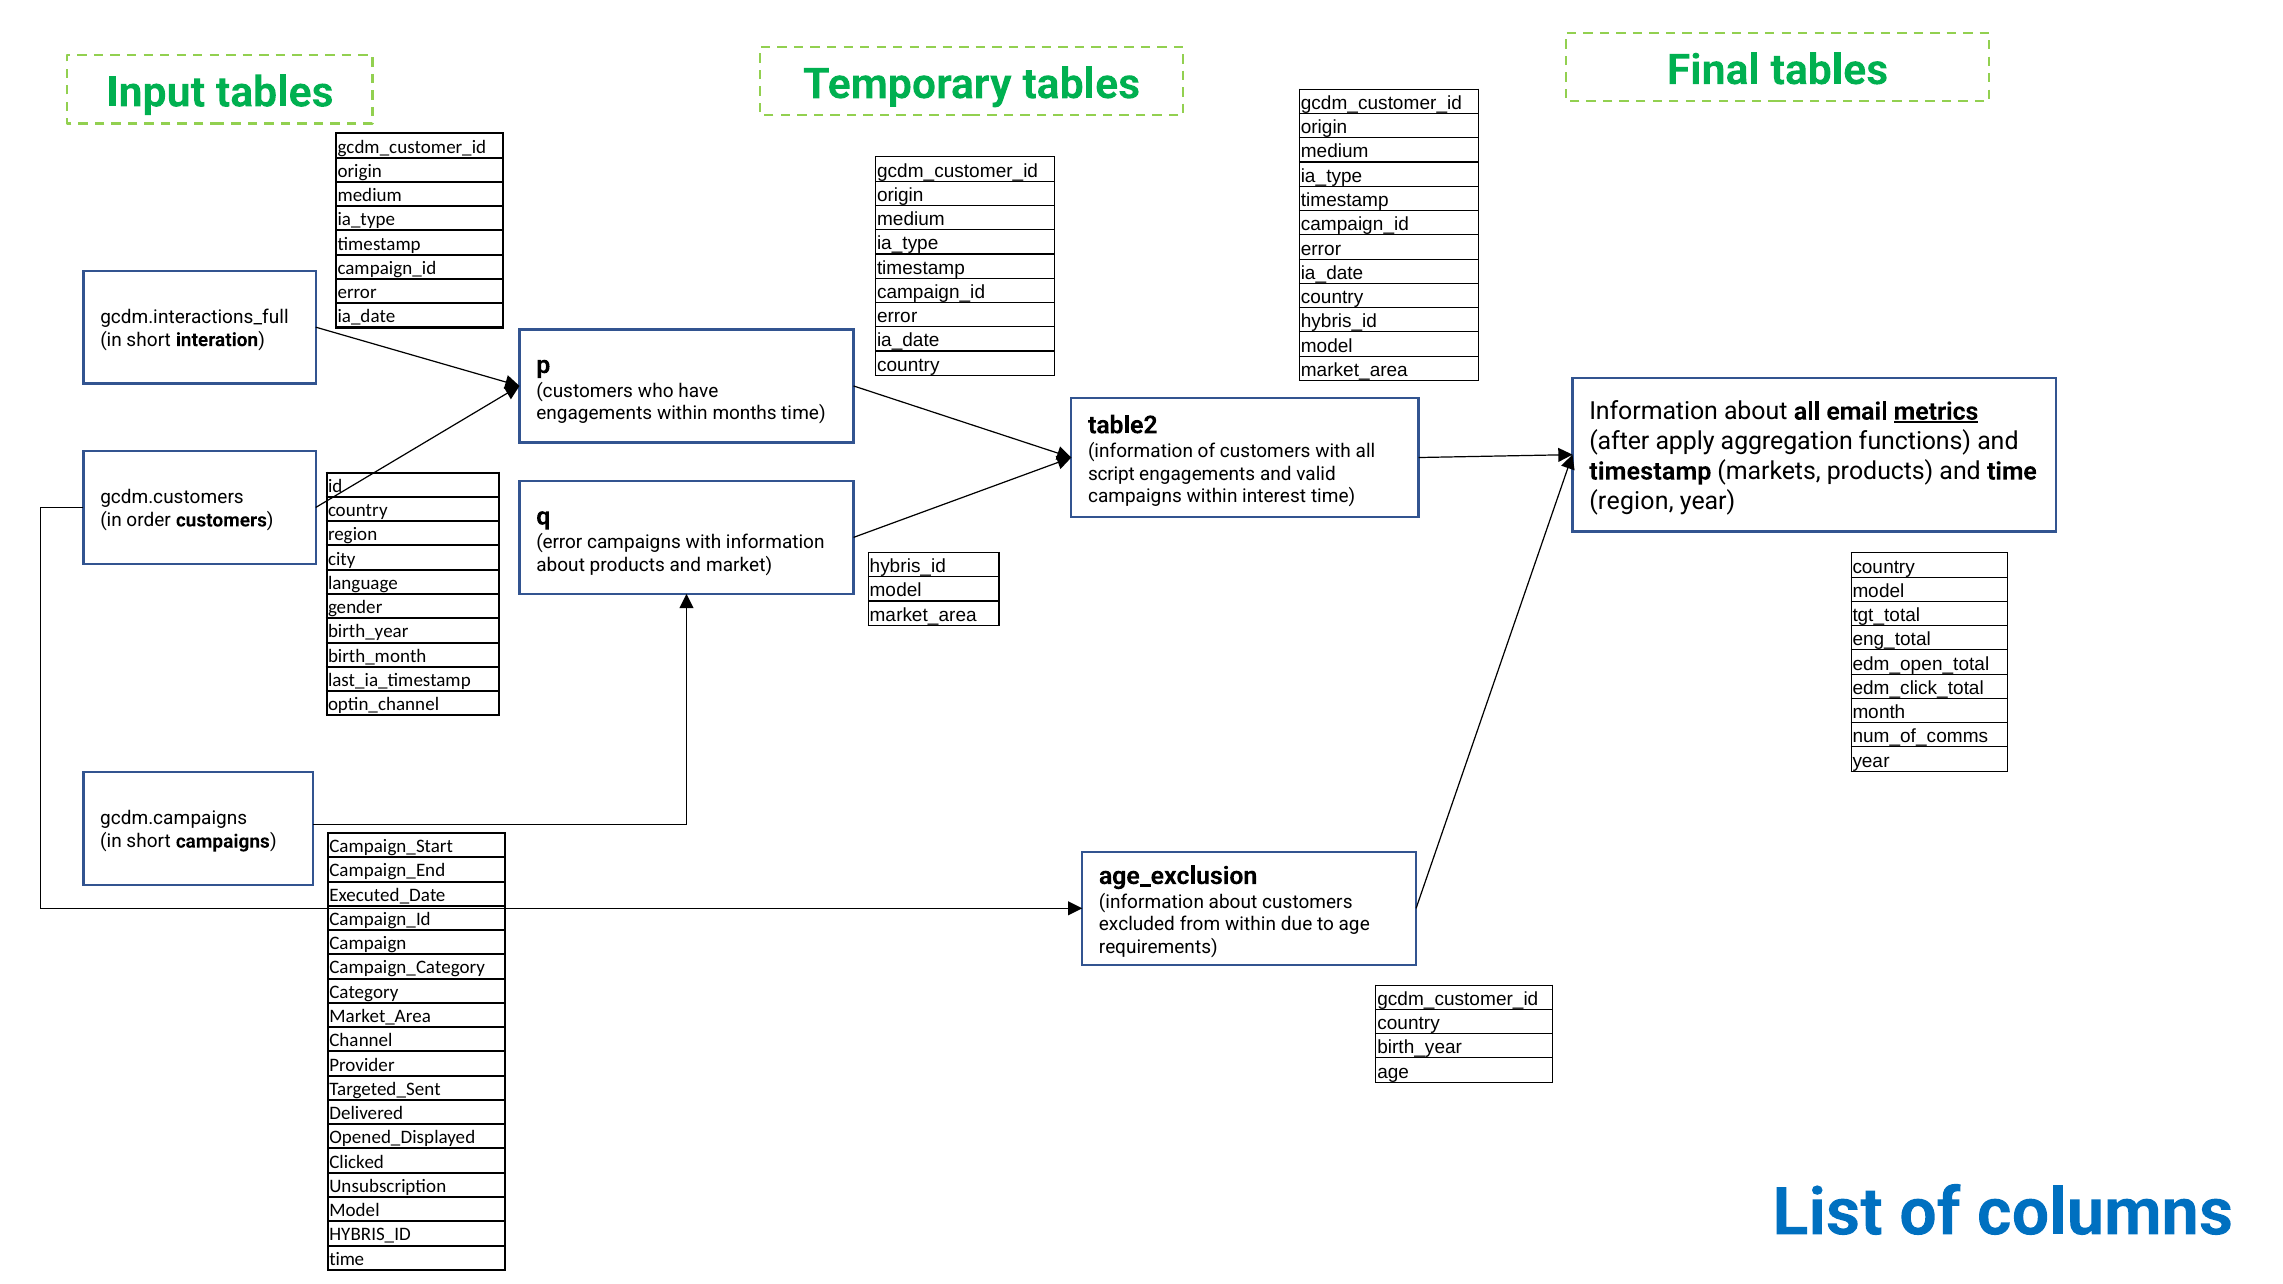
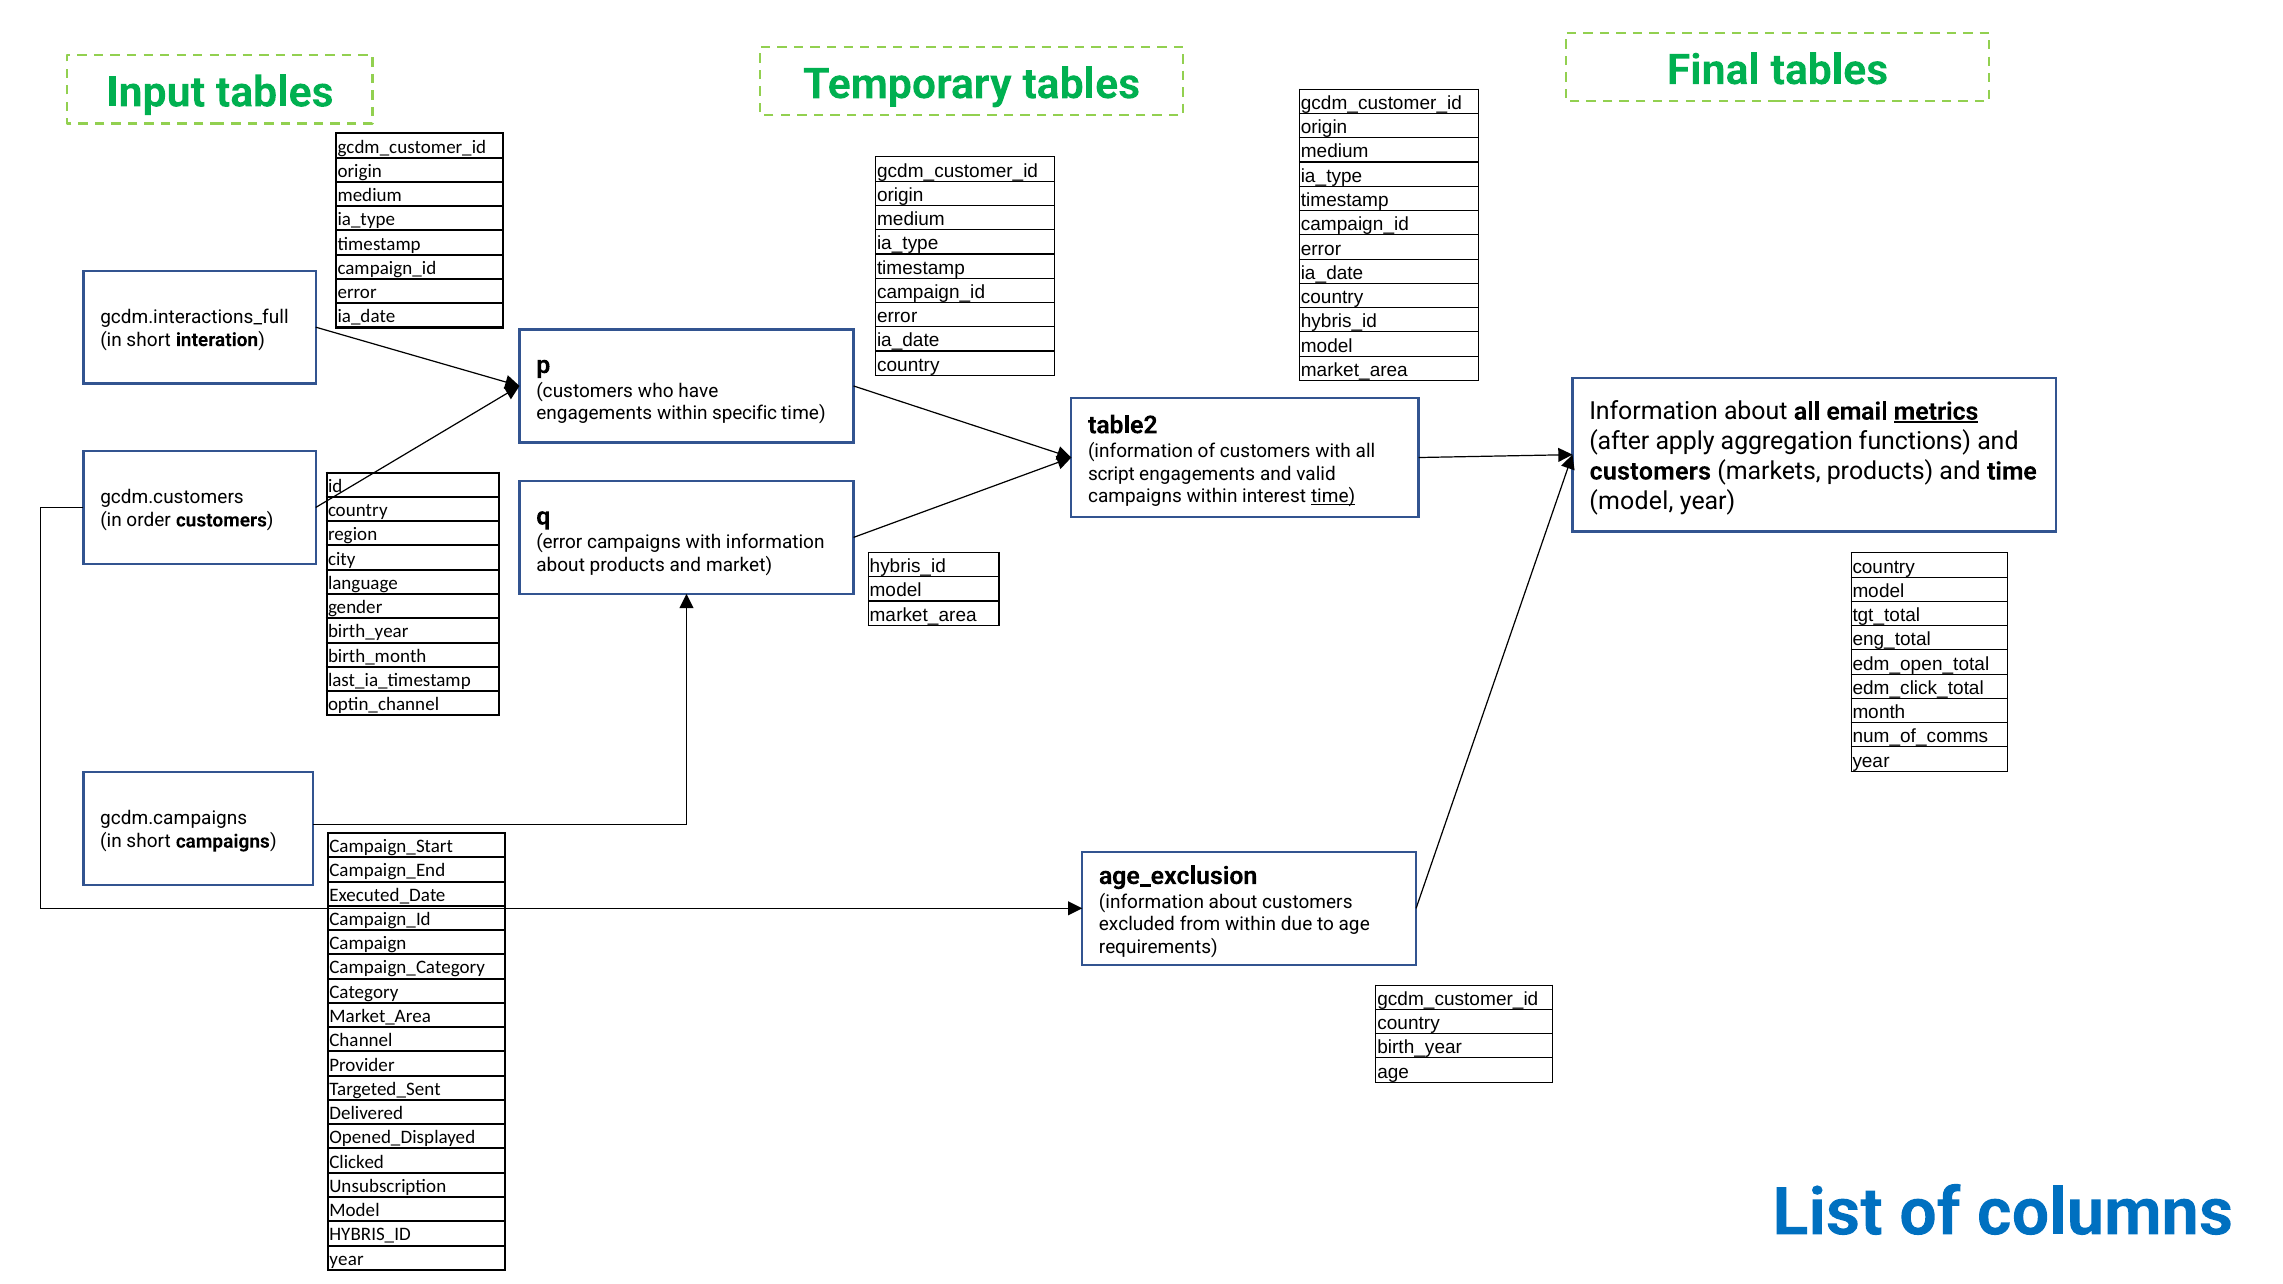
months: months -> specific (745, 414)
timestamp: timestamp -> customers (1650, 471)
time underline: none -> present (1333, 497)
region: region -> model (1631, 501)
time: time -> year (347, 1259)
